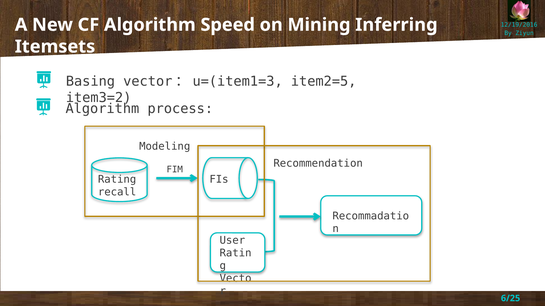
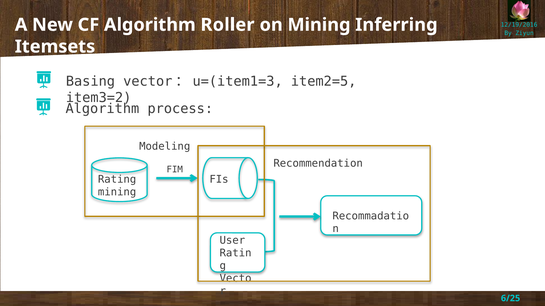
Speed: Speed -> Roller (228, 25)
recall: recall -> mining (117, 193)
